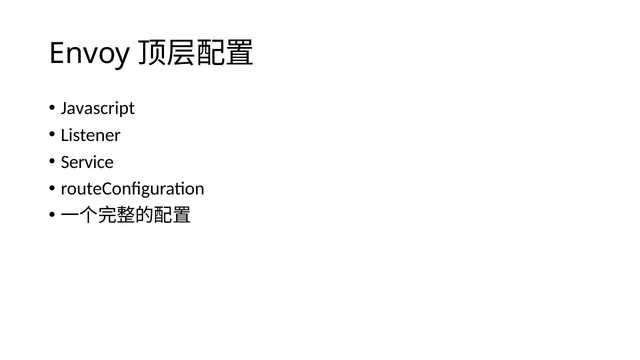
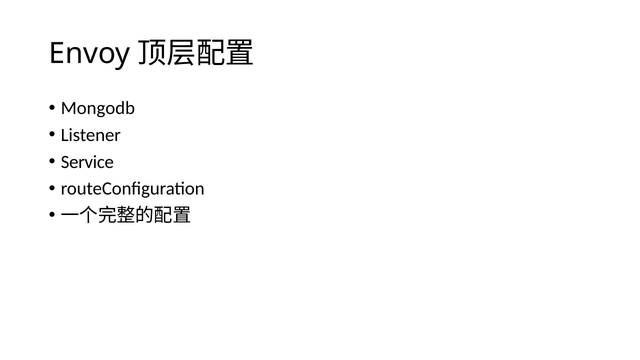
Javascript: Javascript -> Mongodb (98, 108)
